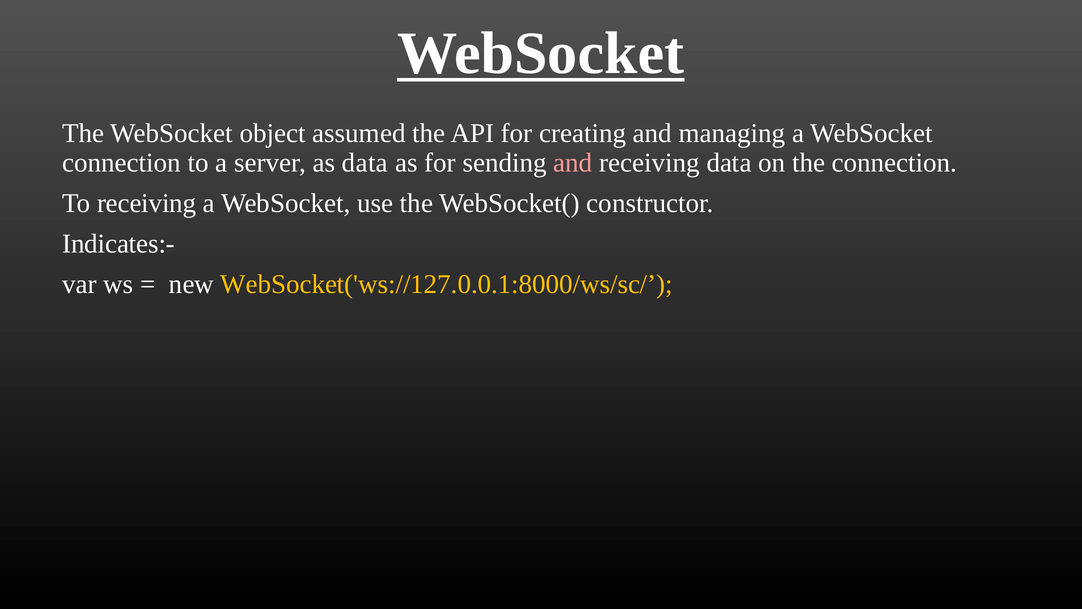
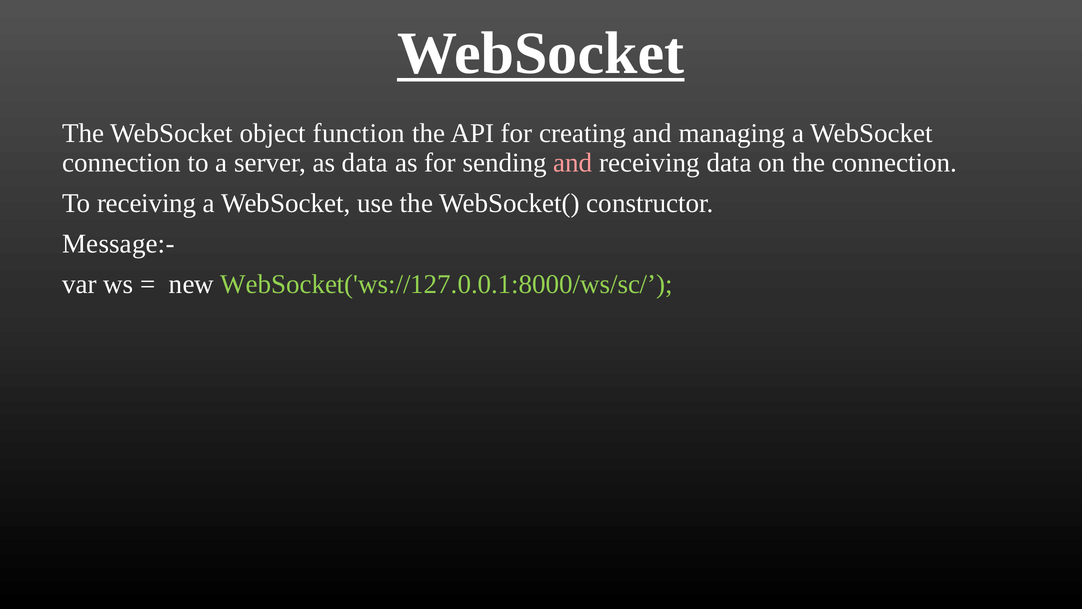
assumed: assumed -> function (359, 133)
Indicates:-: Indicates:- -> Message:- (118, 244)
WebSocket('ws://127.0.0.1:8000/ws/sc/ colour: yellow -> light green (447, 284)
